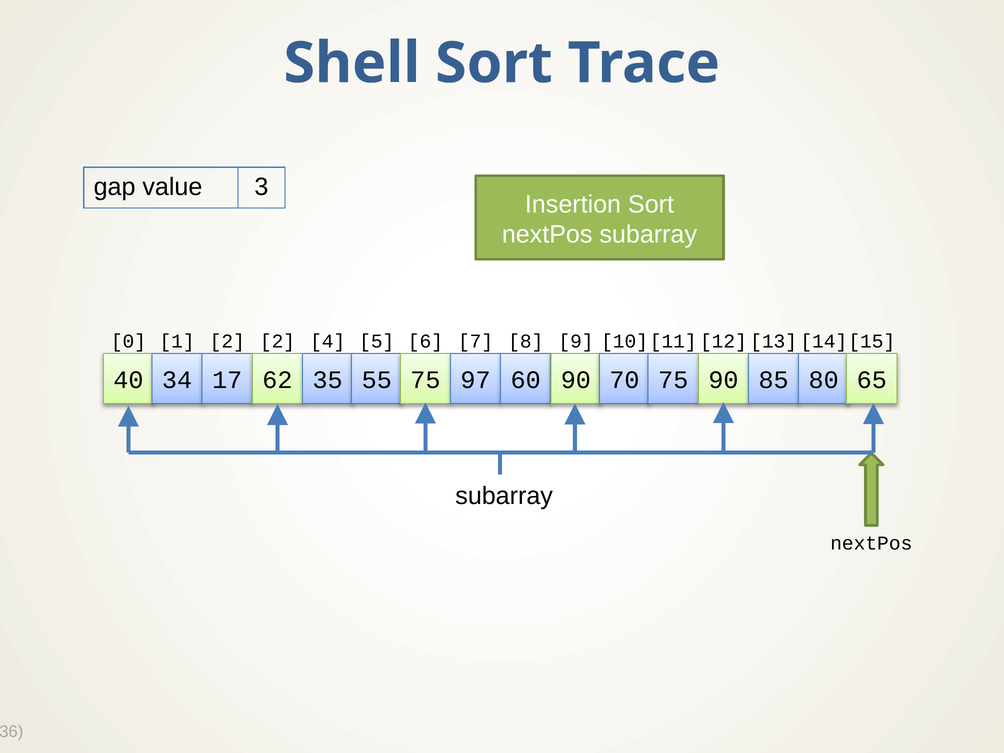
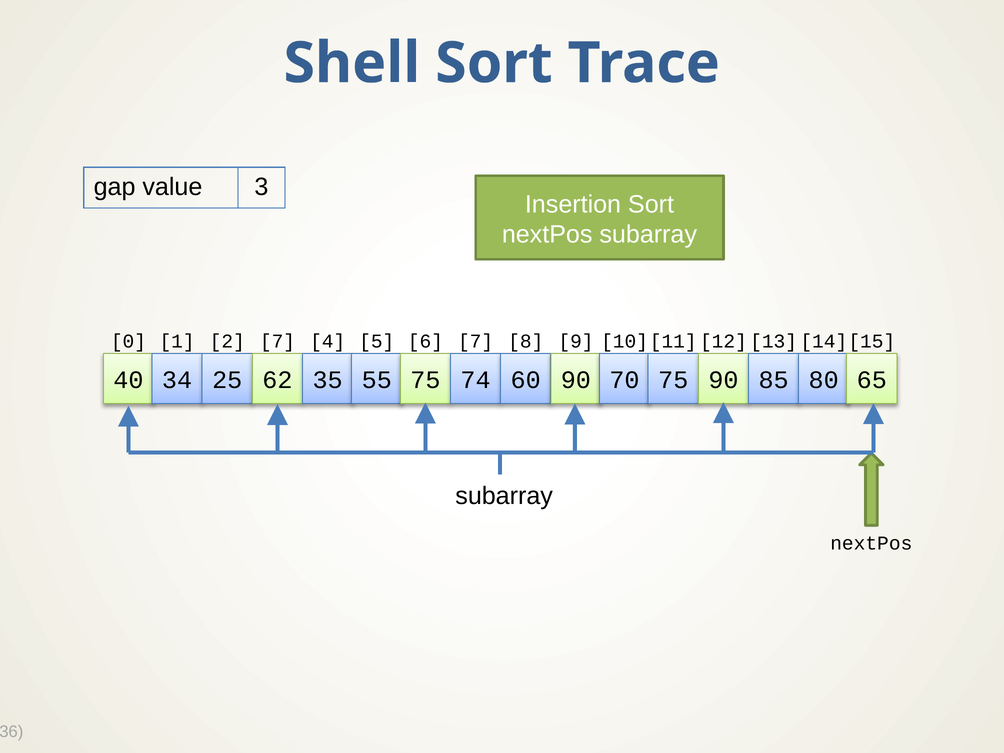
2 2: 2 -> 7 (278, 341)
17: 17 -> 25 (227, 380)
97: 97 -> 74 (476, 380)
